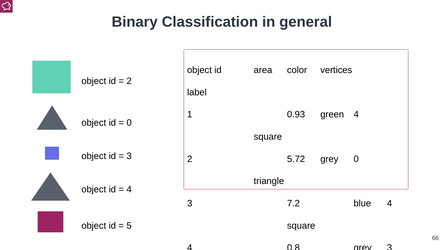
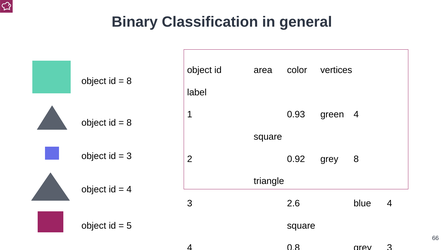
2: 2 -> 8 (129, 81)
0: 0 -> 8 (129, 123)
5.72: 5.72 -> 0.92 (296, 159)
grey 0: 0 -> 8 (356, 159)
7.2: 7.2 -> 2.6 (293, 203)
